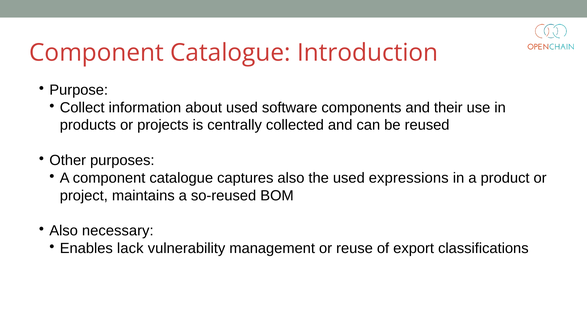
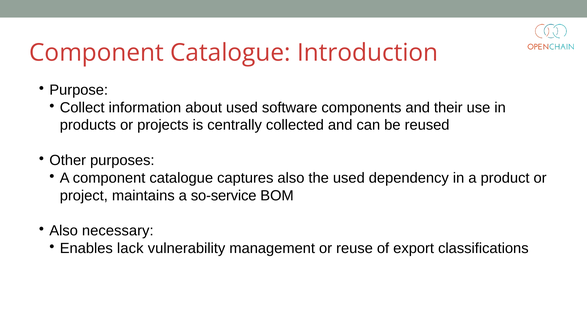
expressions: expressions -> dependency (409, 178)
so-reused: so-reused -> so-service (224, 196)
